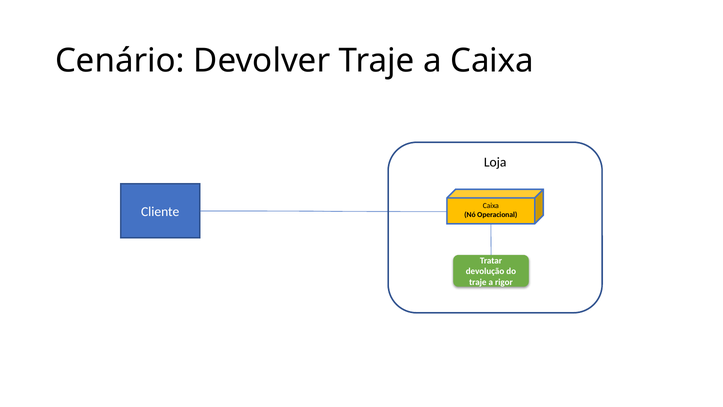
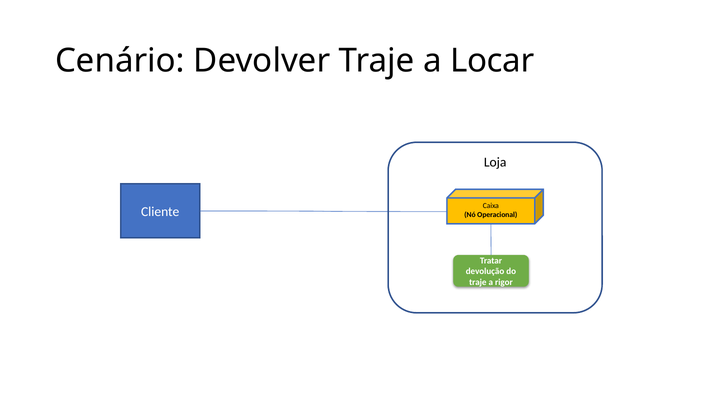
a Caixa: Caixa -> Locar (492, 61)
